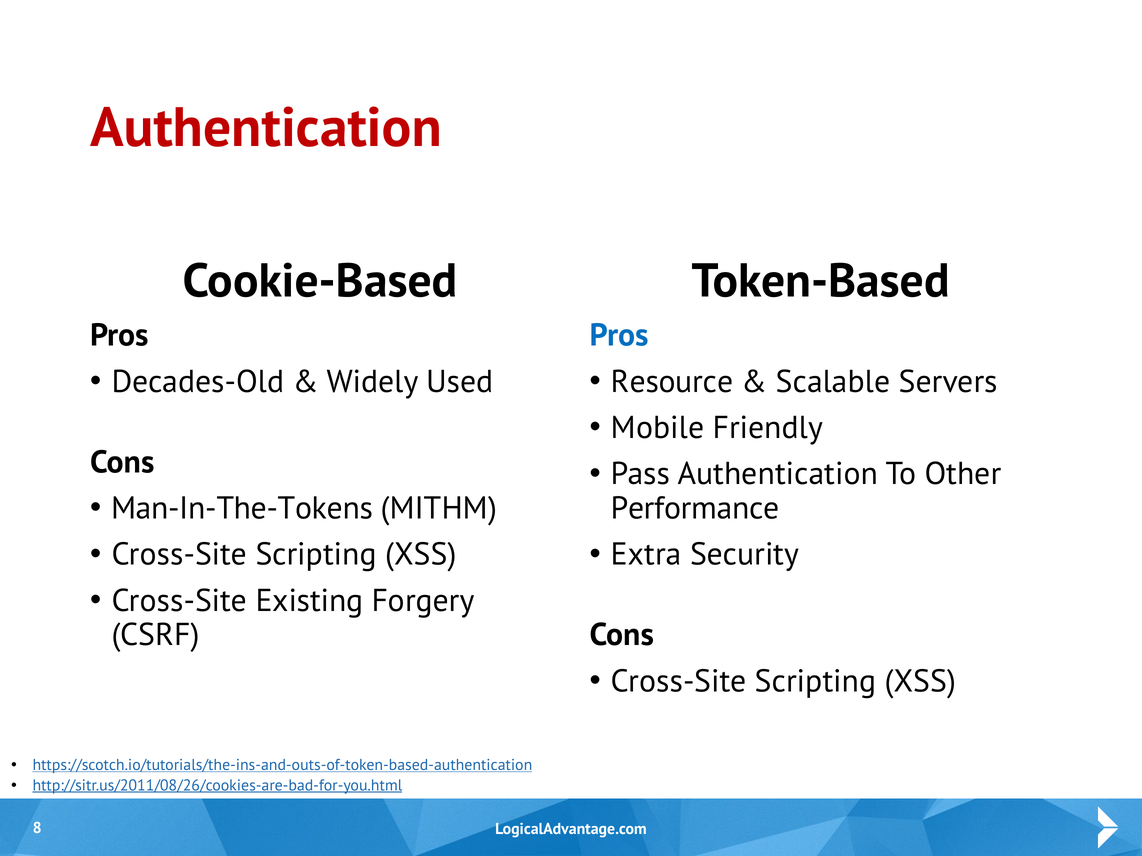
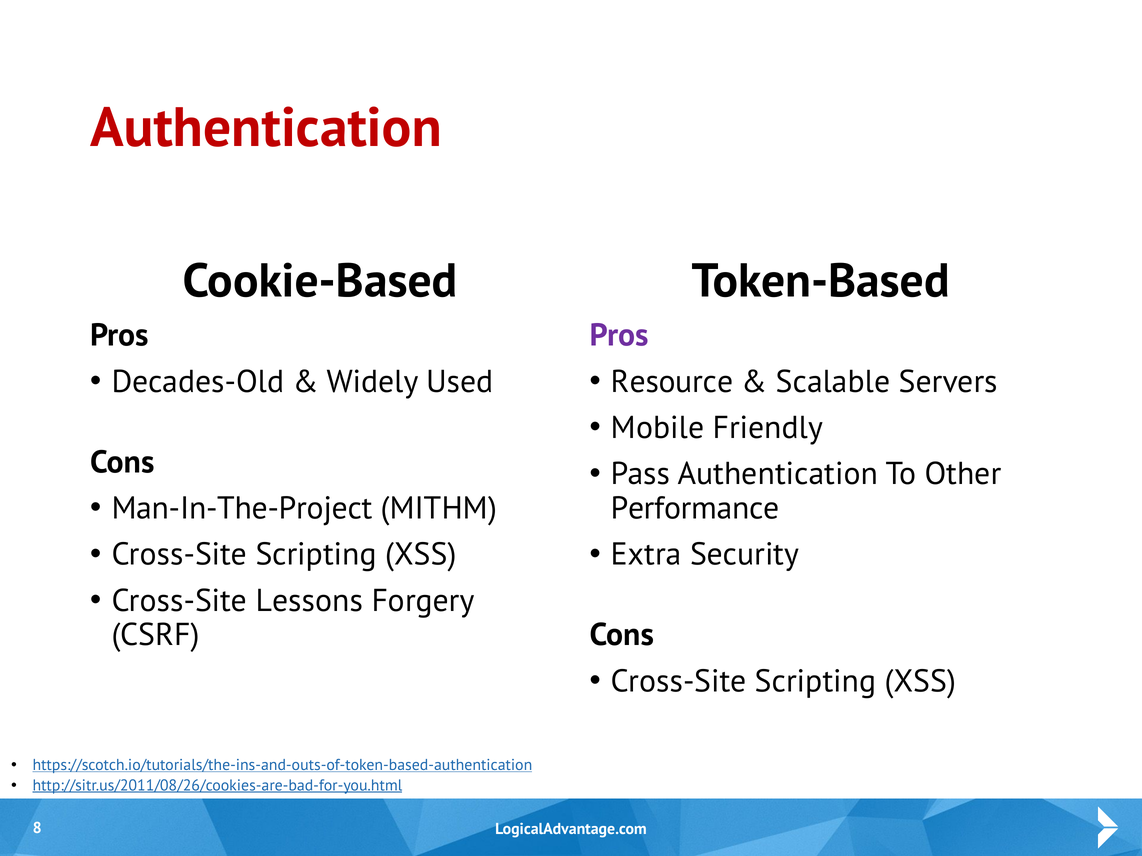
Pros colour: blue -> purple (619, 336)
Man-In-The-Tokens: Man-In-The-Tokens -> Man-In-The-Project (242, 509)
Existing: Existing -> Lessons (309, 601)
